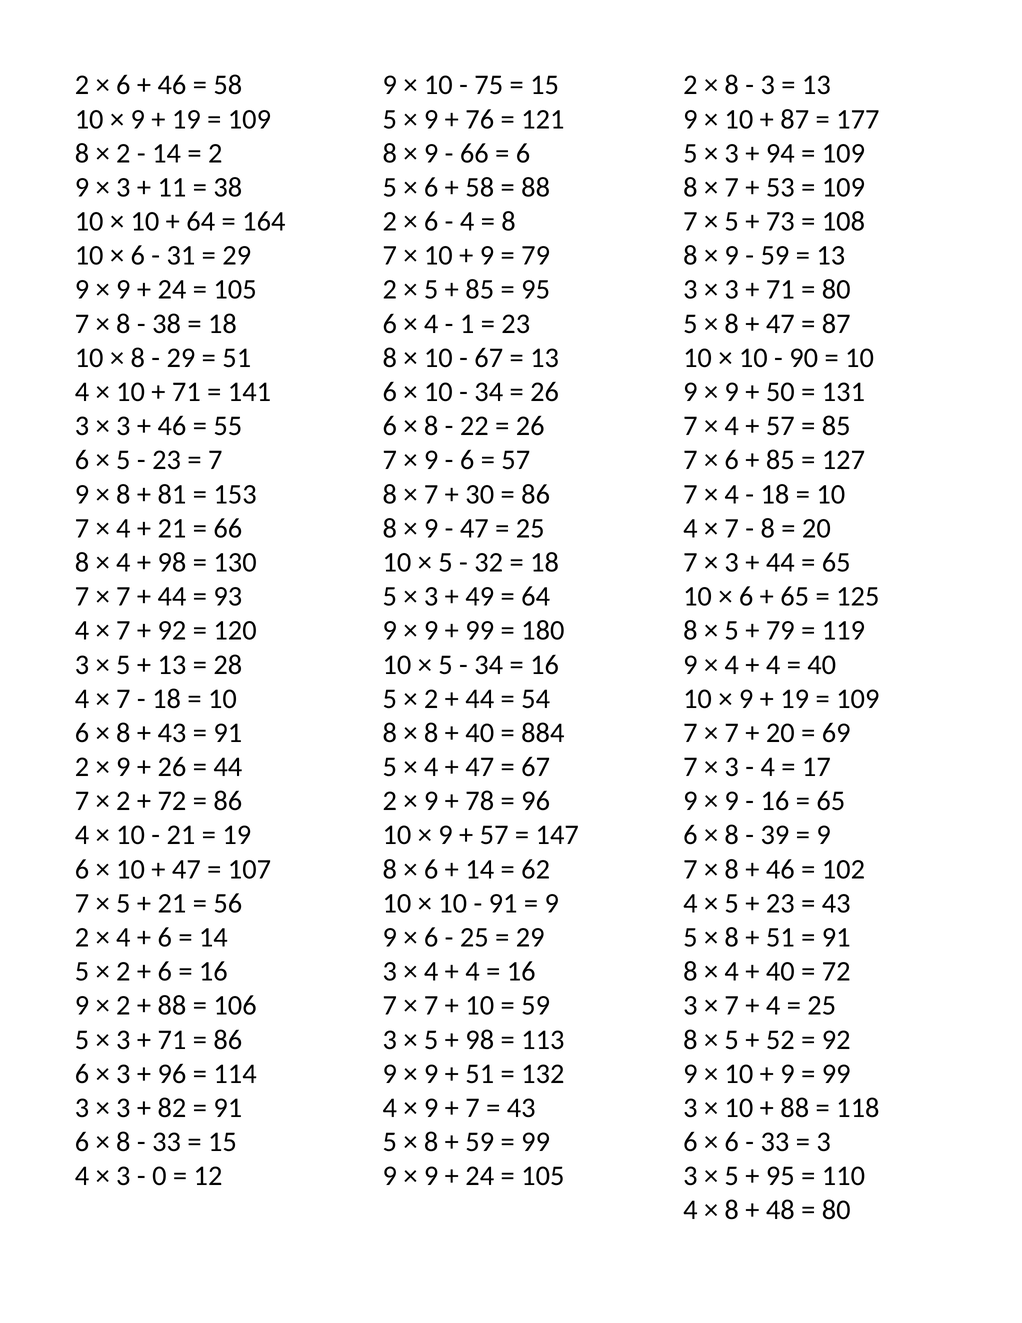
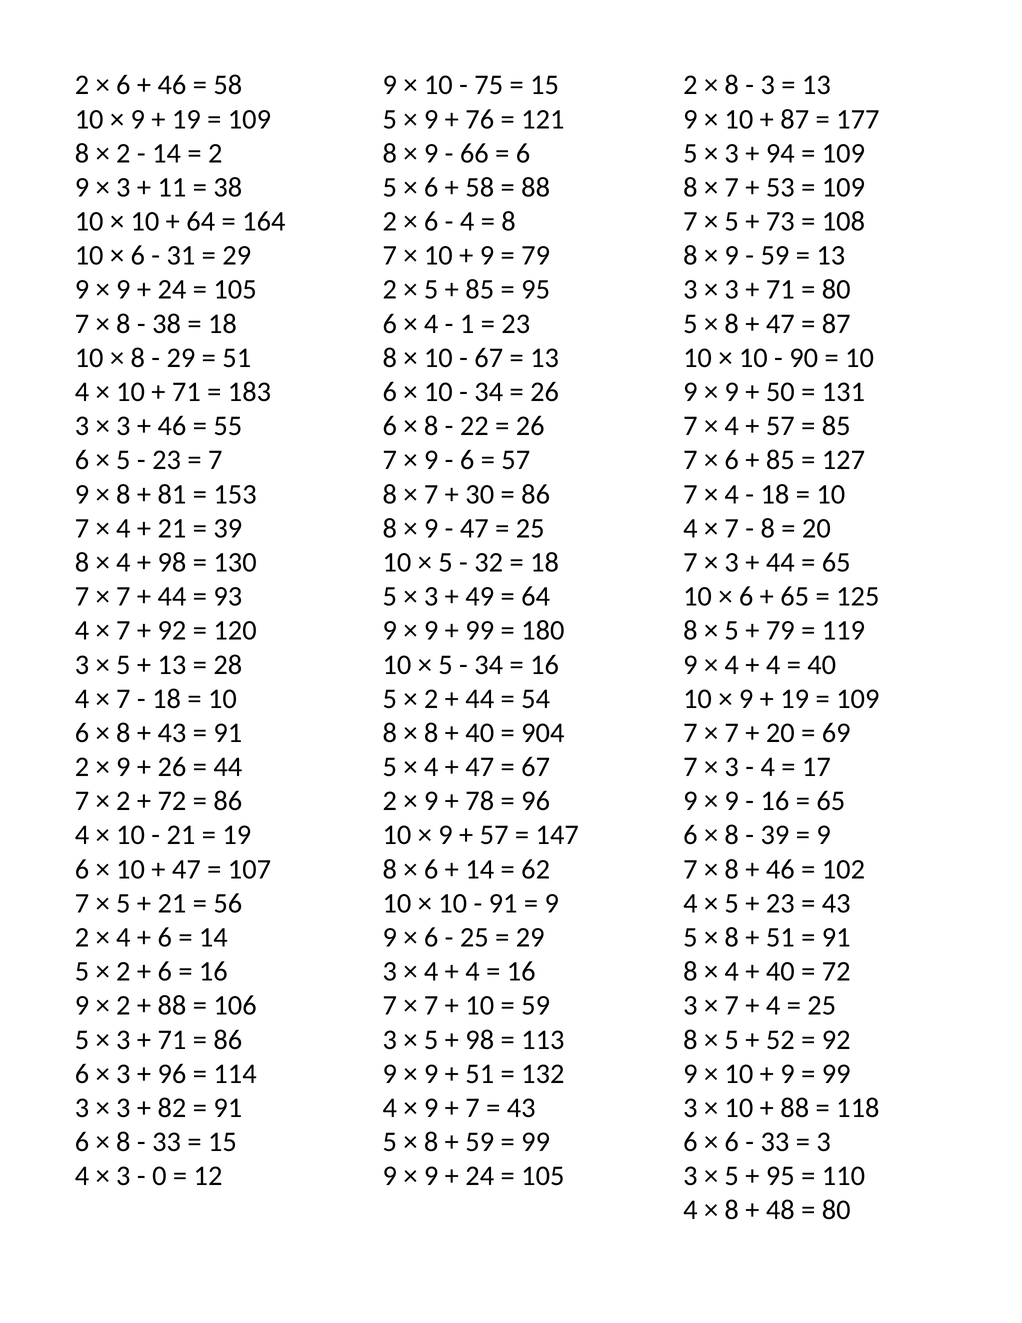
141: 141 -> 183 (249, 392)
66: 66 -> 39 (228, 528)
884: 884 -> 904 (543, 733)
